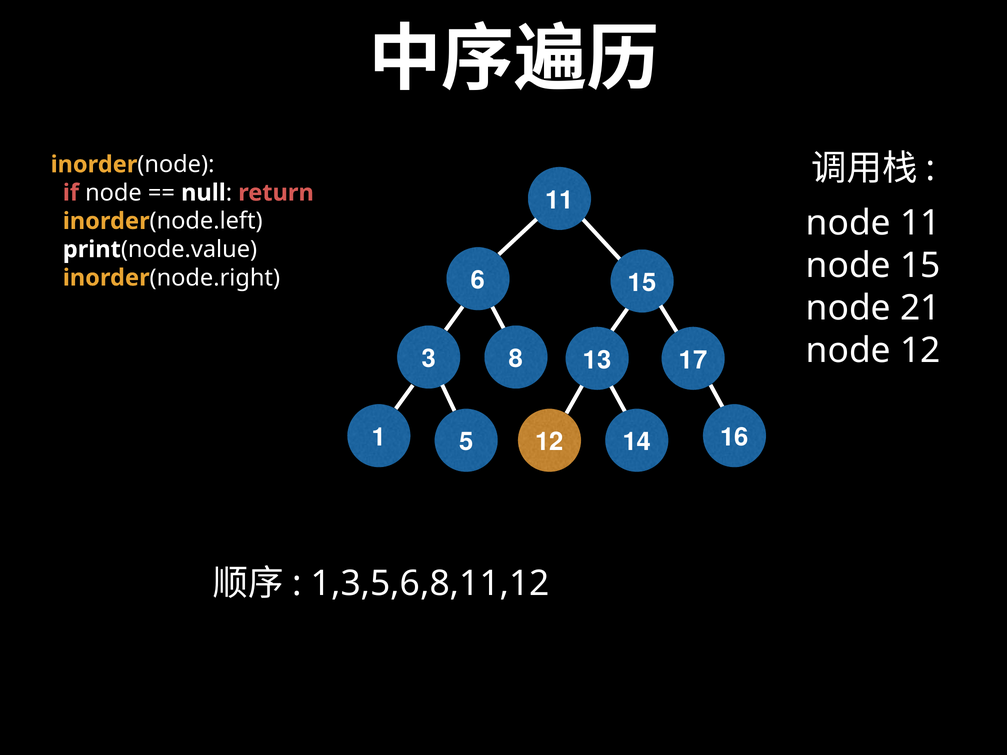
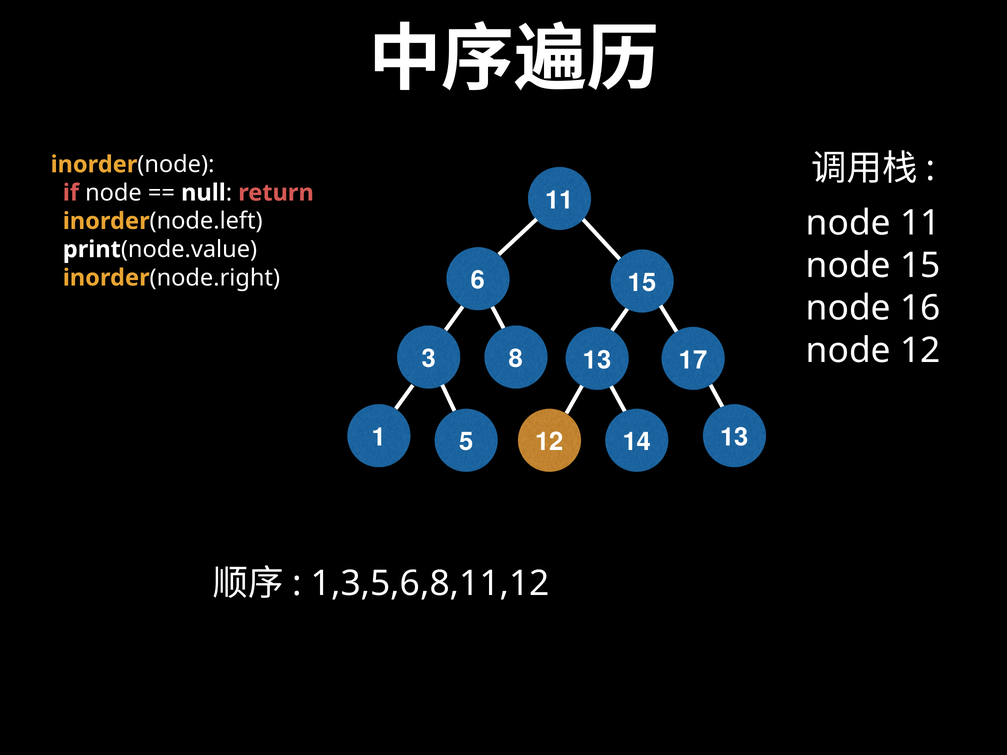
21: 21 -> 16 (920, 308)
16: 16 -> 13 (734, 438)
